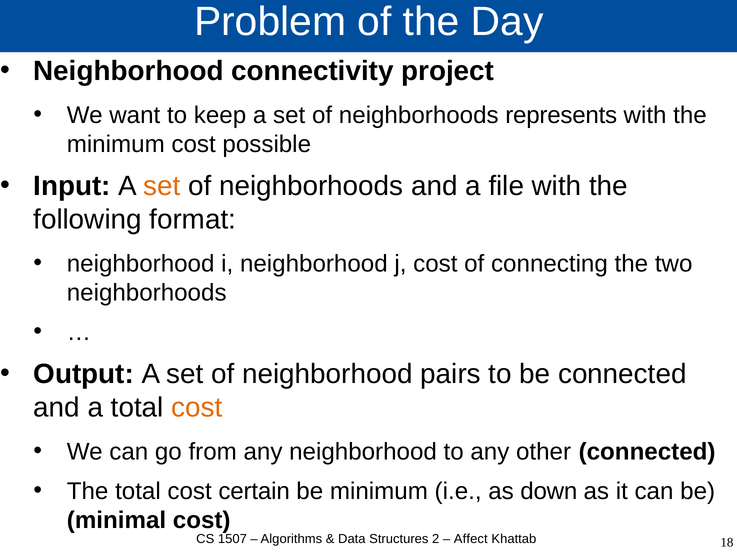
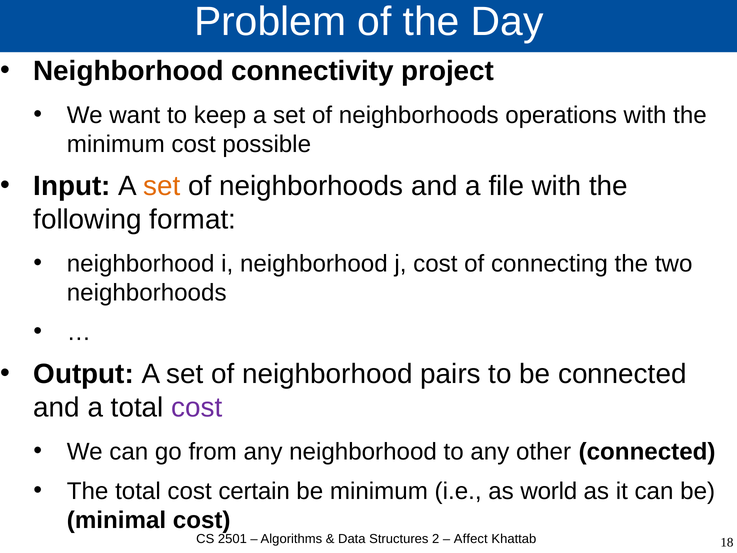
represents: represents -> operations (561, 115)
cost colour: orange -> purple (197, 408)
down: down -> world (549, 491)
1507: 1507 -> 2501 (232, 539)
